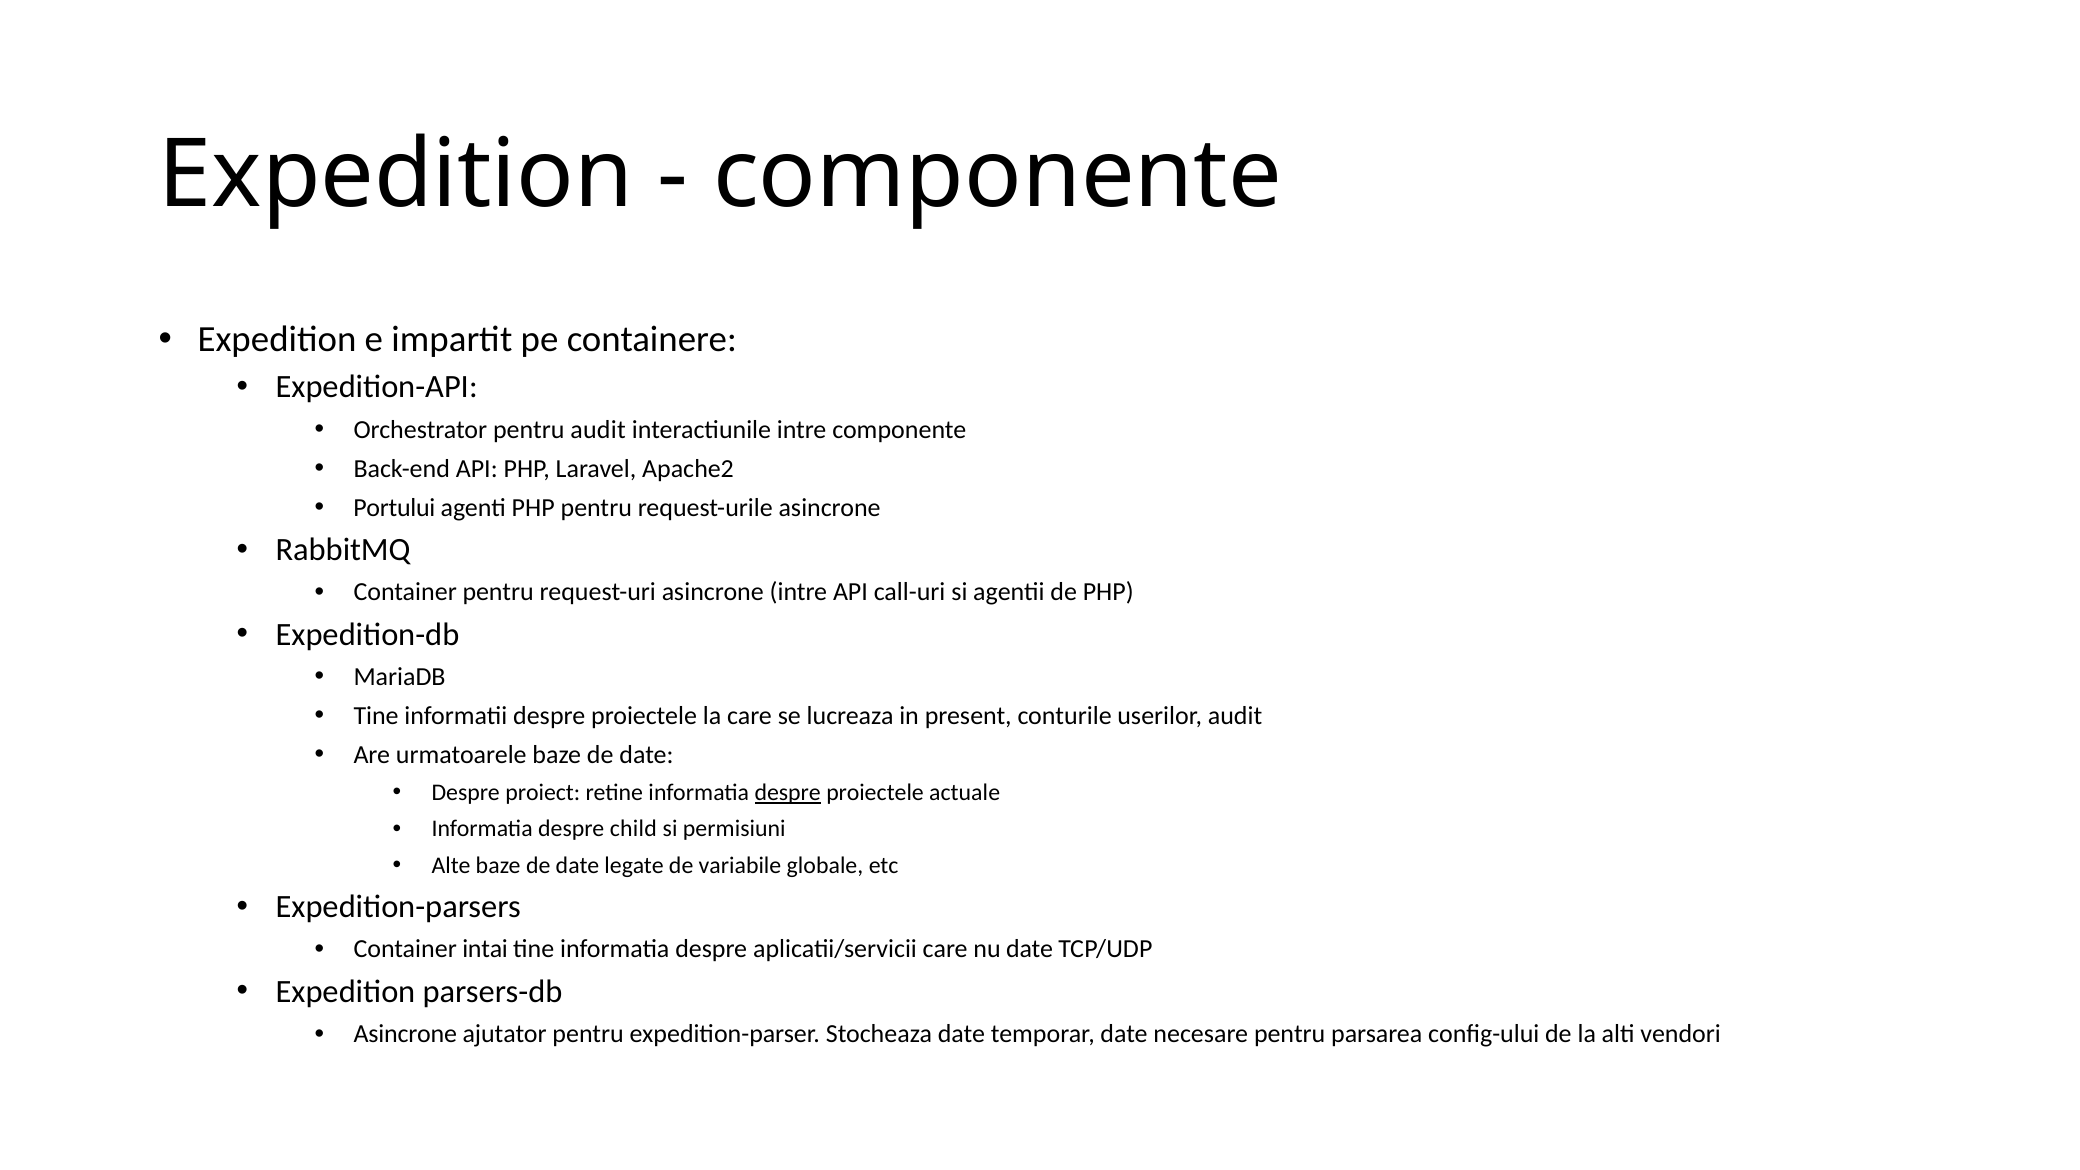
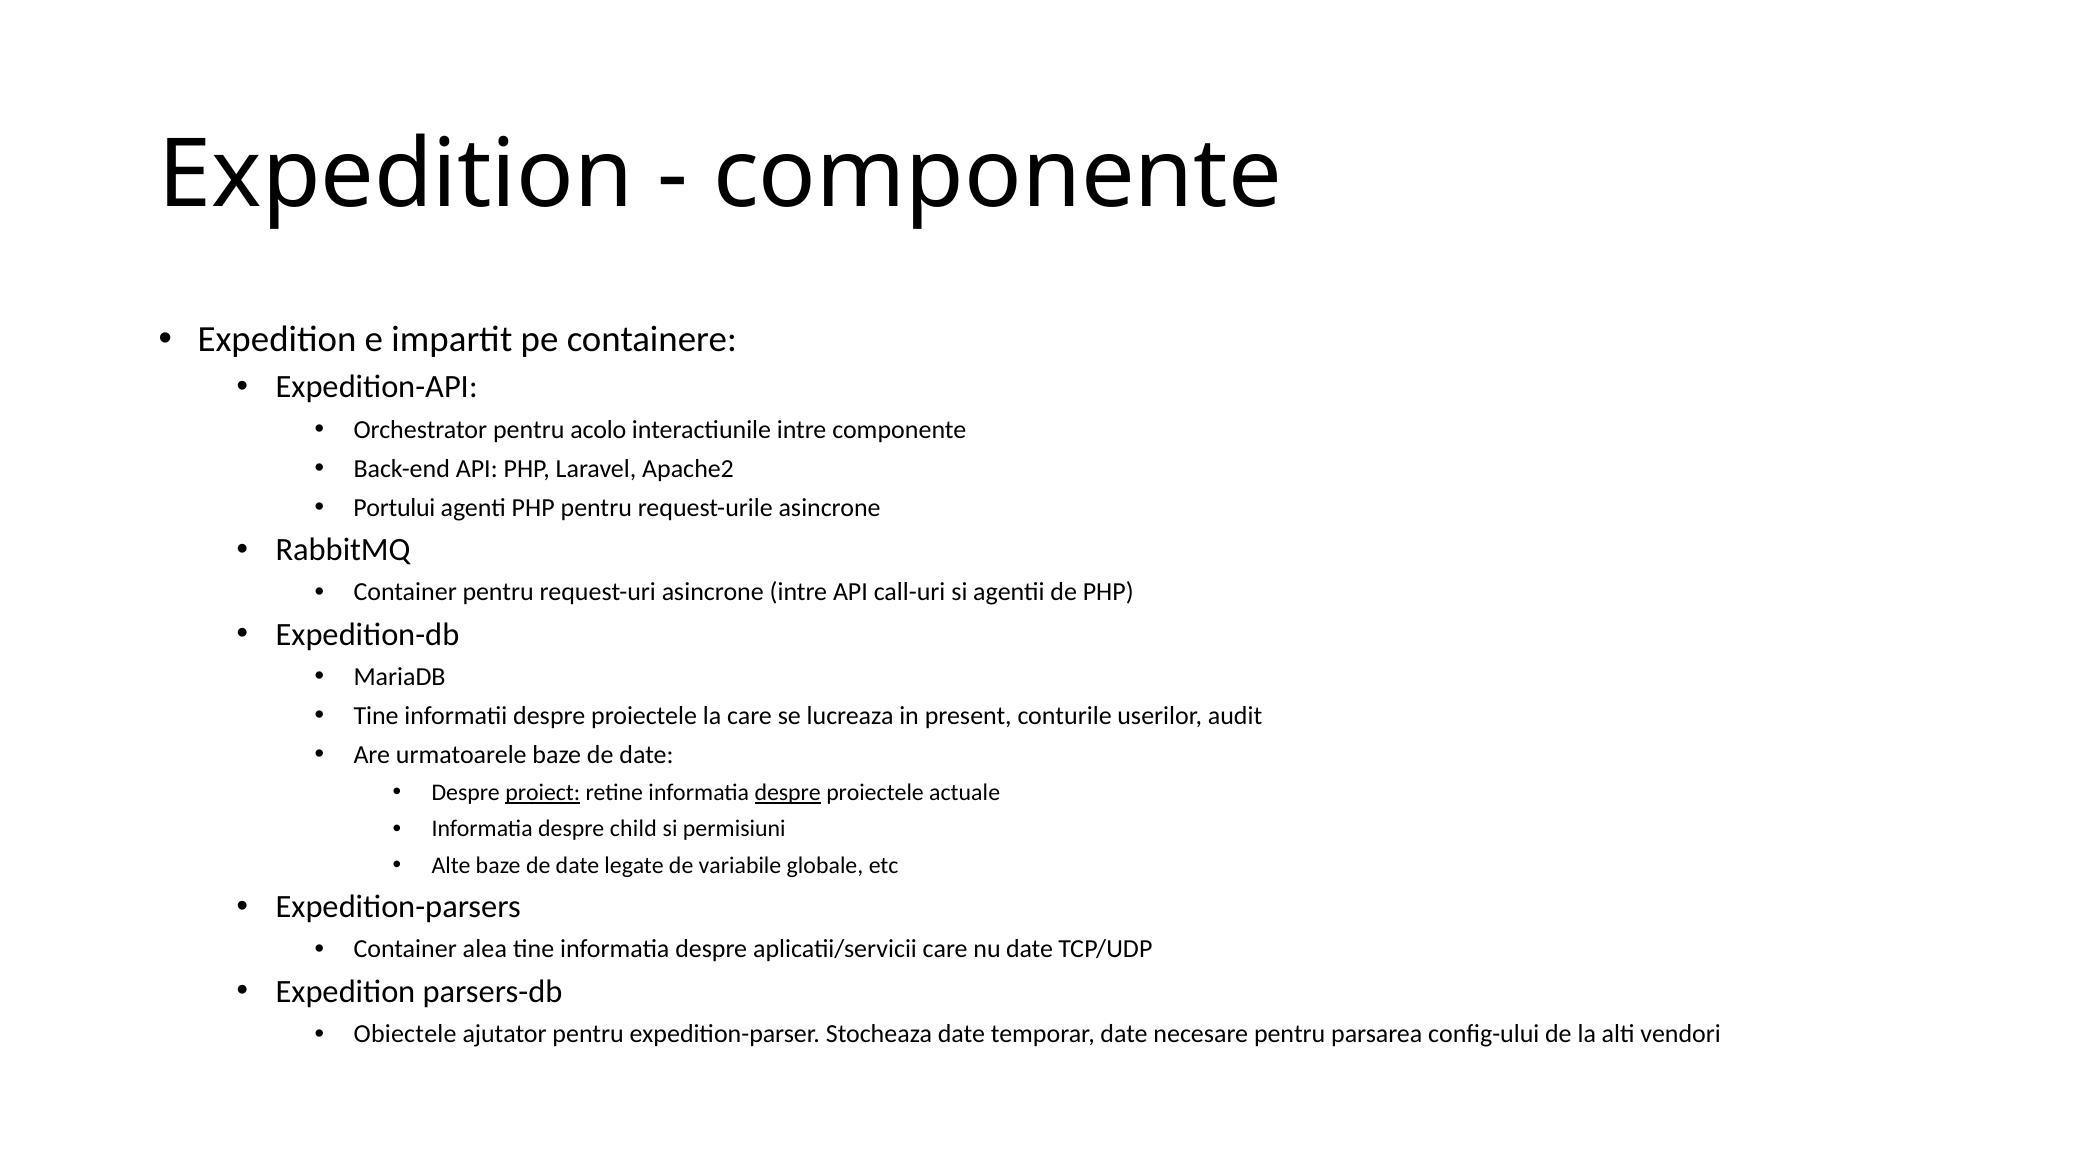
pentru audit: audit -> acolo (598, 430)
proiect underline: none -> present (543, 793)
intai: intai -> alea (485, 949)
Asincrone: Asincrone -> Obiectele (405, 1034)
